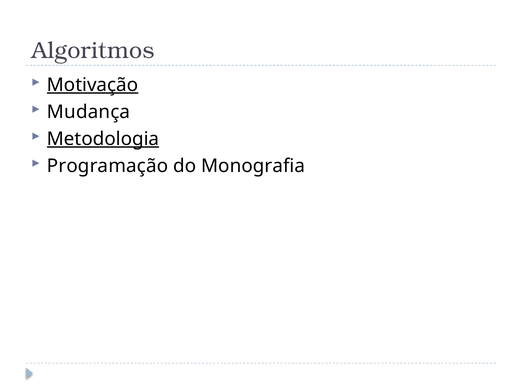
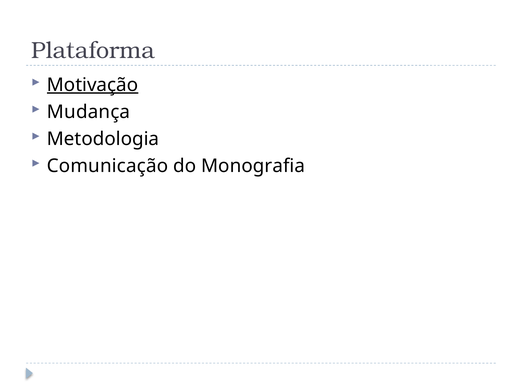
Algoritmos: Algoritmos -> Plataforma (93, 50)
Metodologia underline: present -> none (103, 139)
Programação: Programação -> Comunicação (108, 166)
